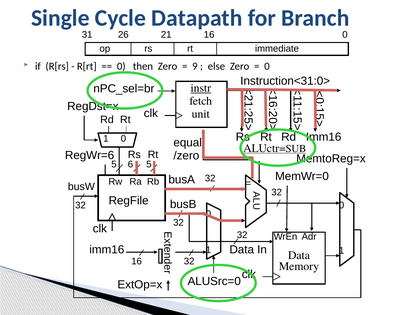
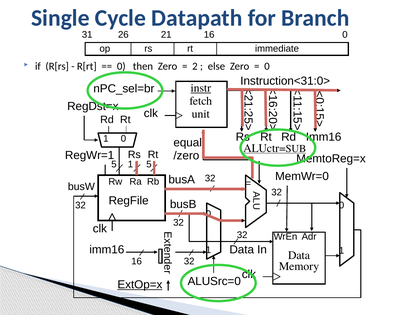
9: 9 -> 2 (195, 66)
RegWr=6: RegWr=6 -> RegWr=1 (90, 155)
5 6: 6 -> 1 (130, 164)
ExtOp=x underline: none -> present (140, 285)
